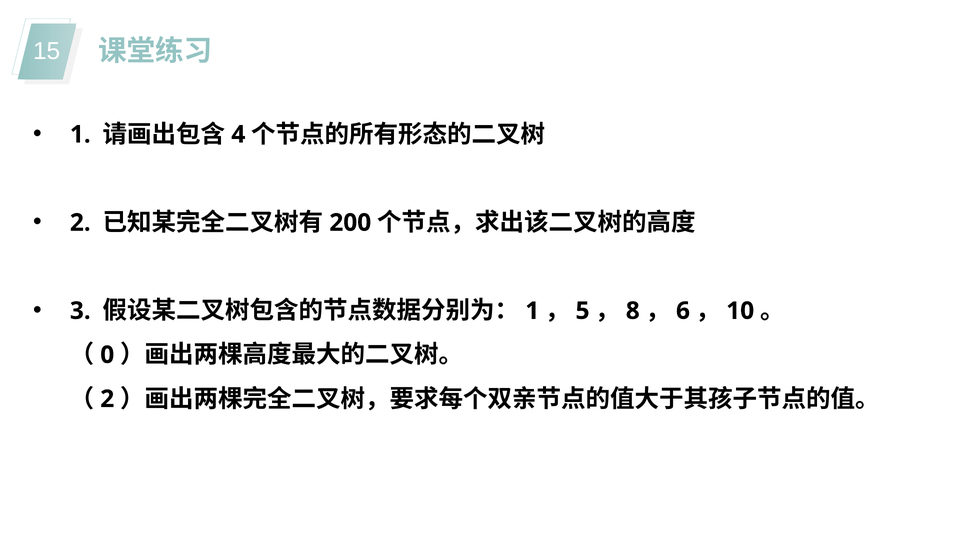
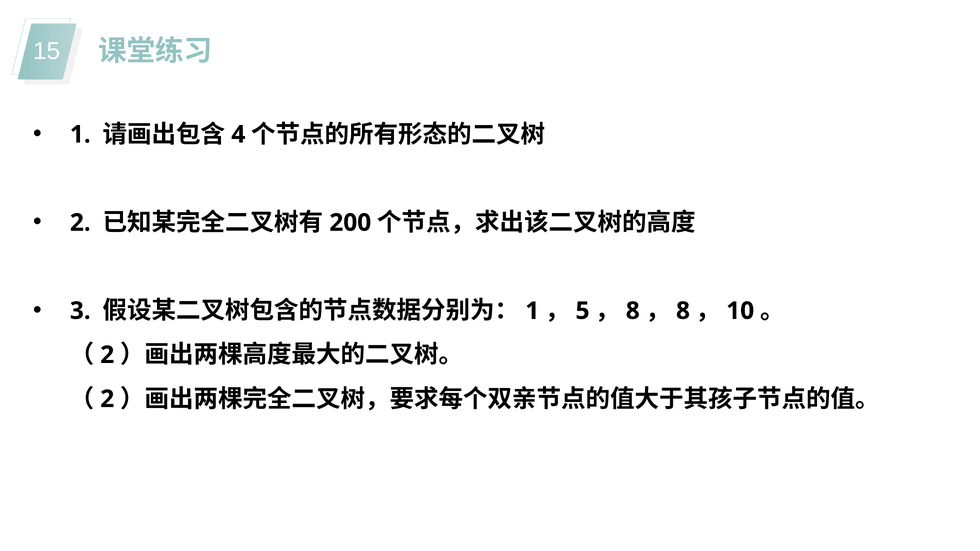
6: 6 -> 8 (683, 311)
0: 0 -> 2 (107, 355)
